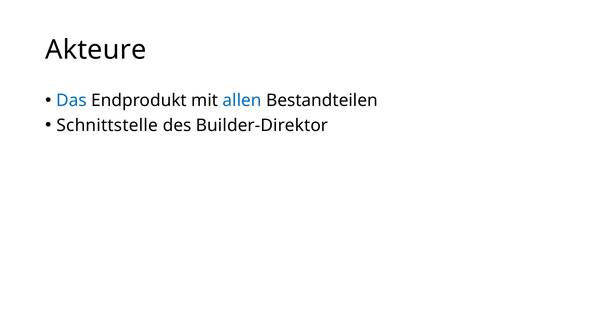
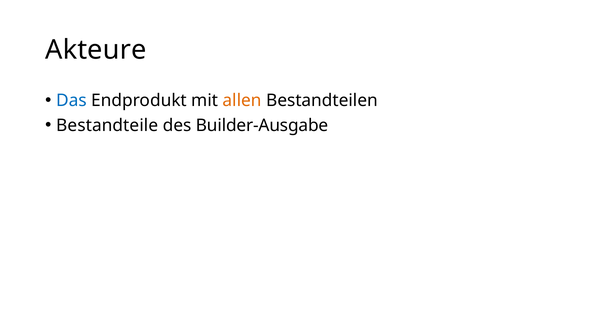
allen colour: blue -> orange (242, 100)
Schnittstelle: Schnittstelle -> Bestandteile (107, 125)
Builder-Direktor: Builder-Direktor -> Builder-Ausgabe (262, 125)
